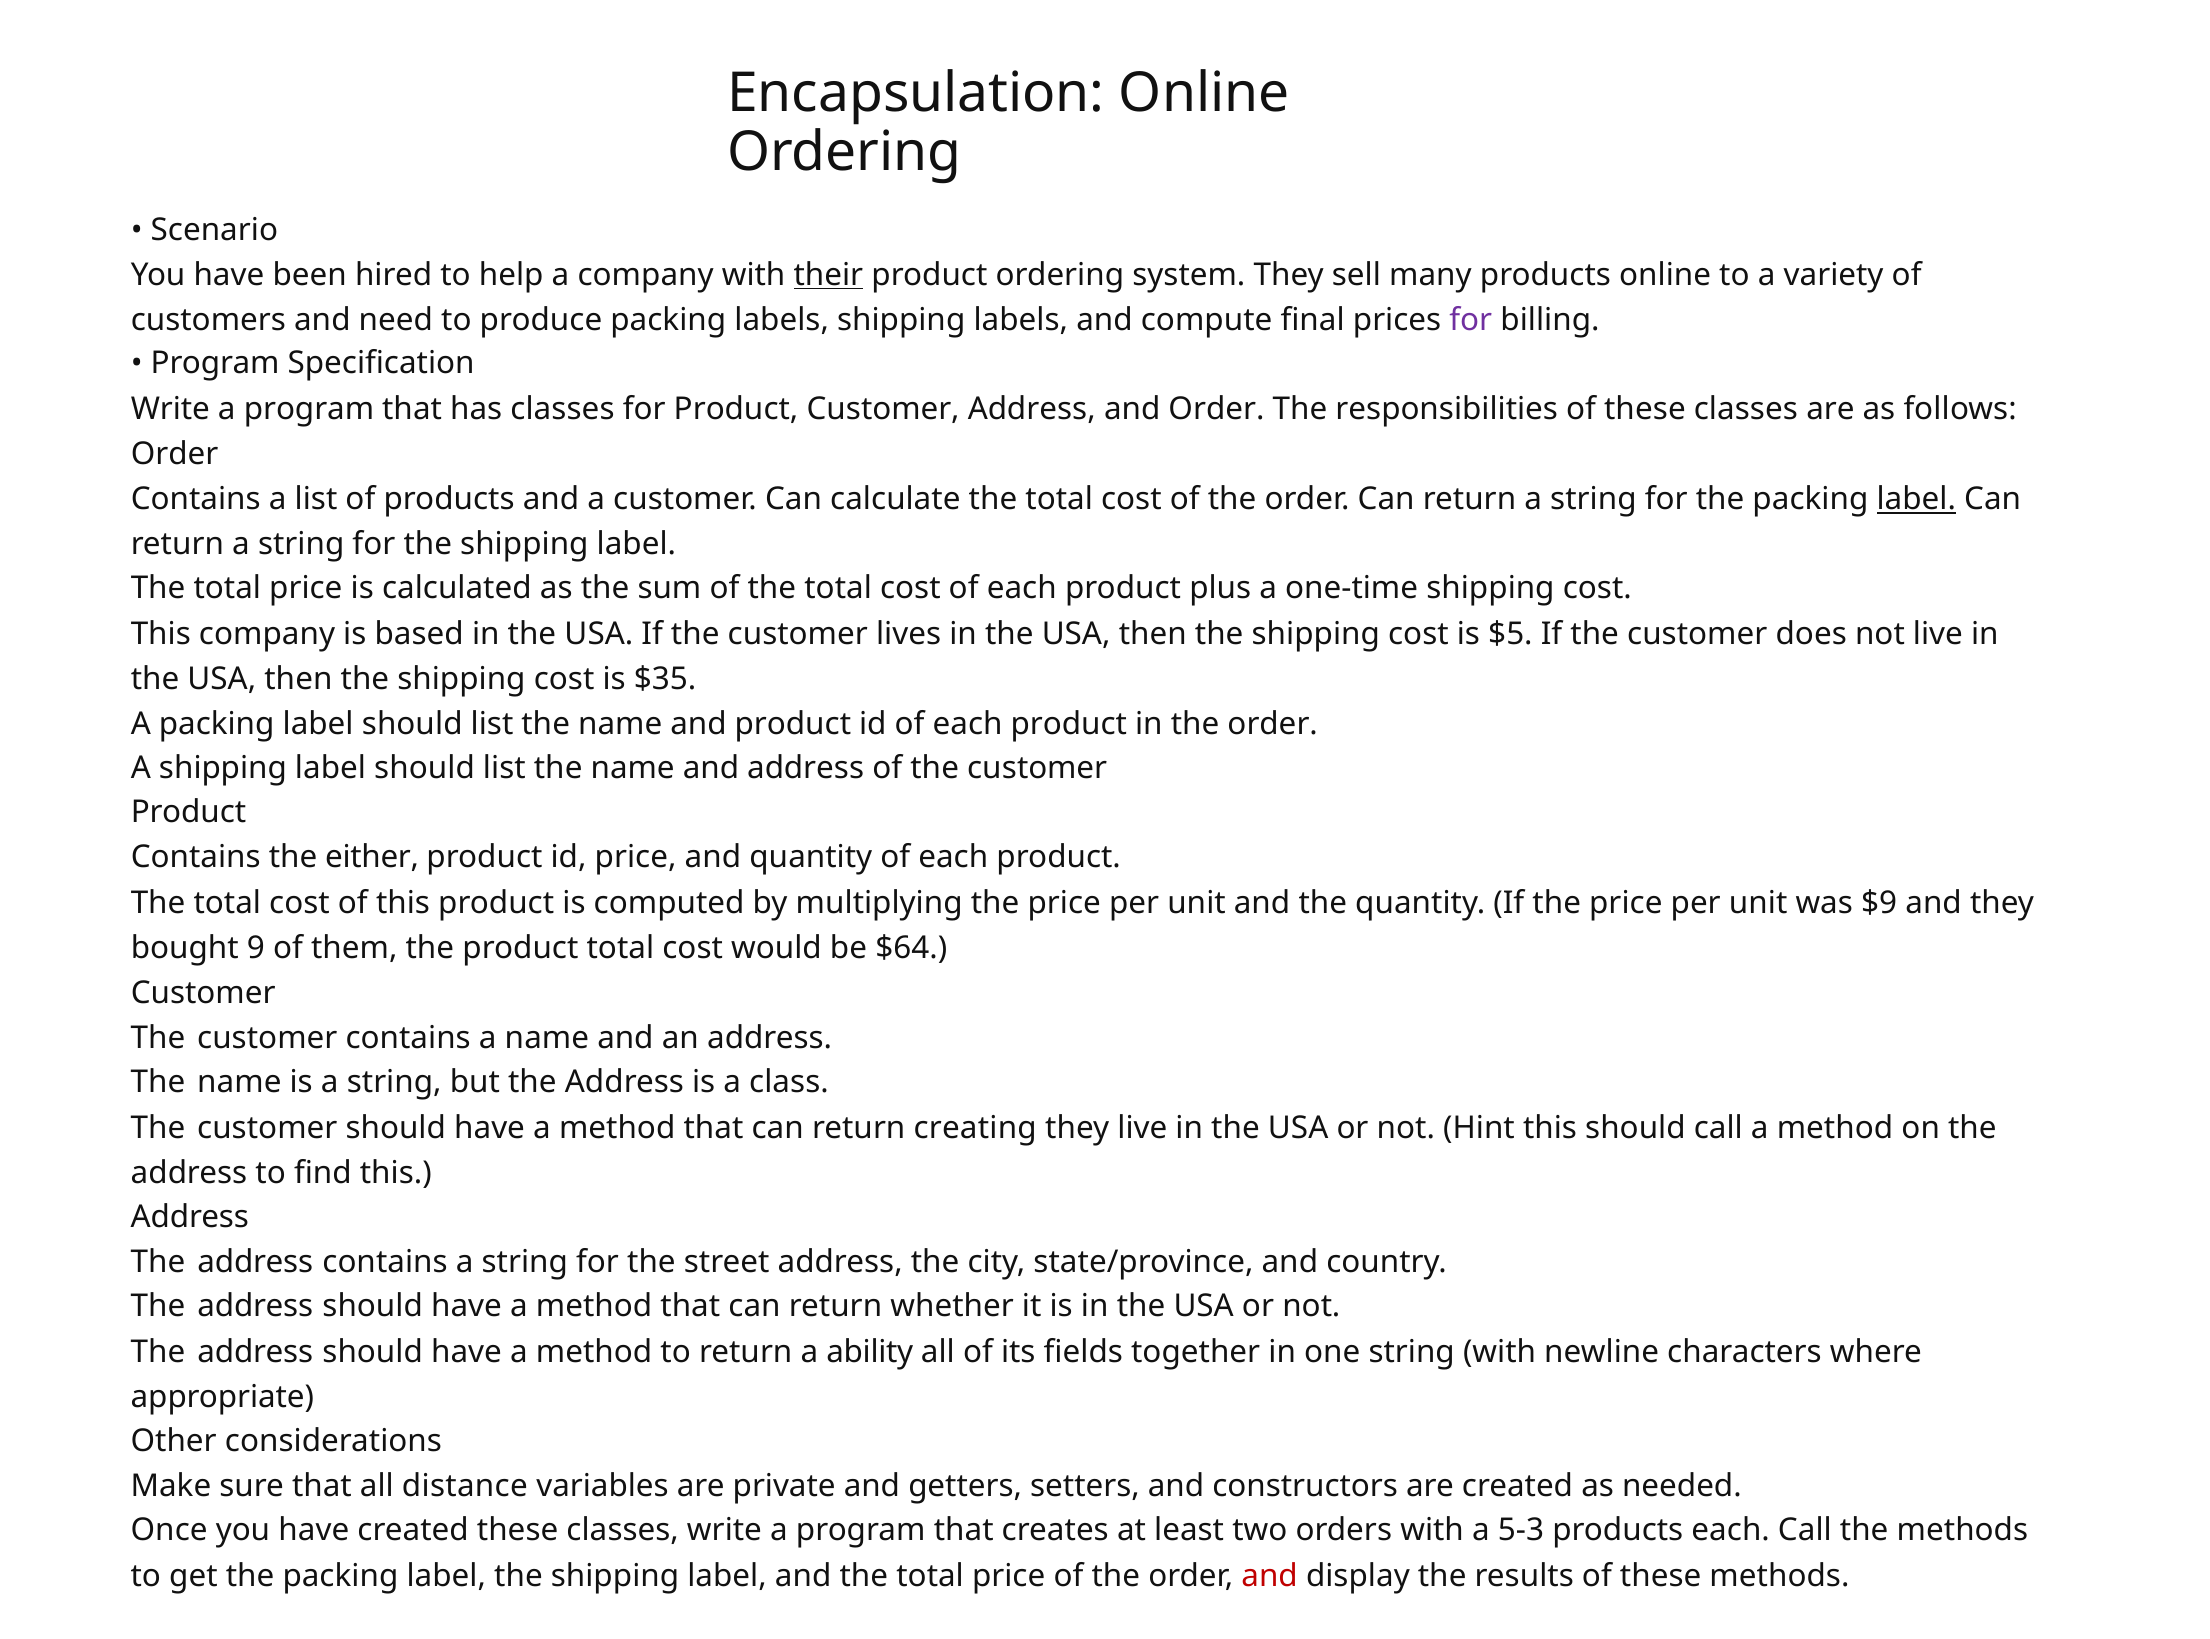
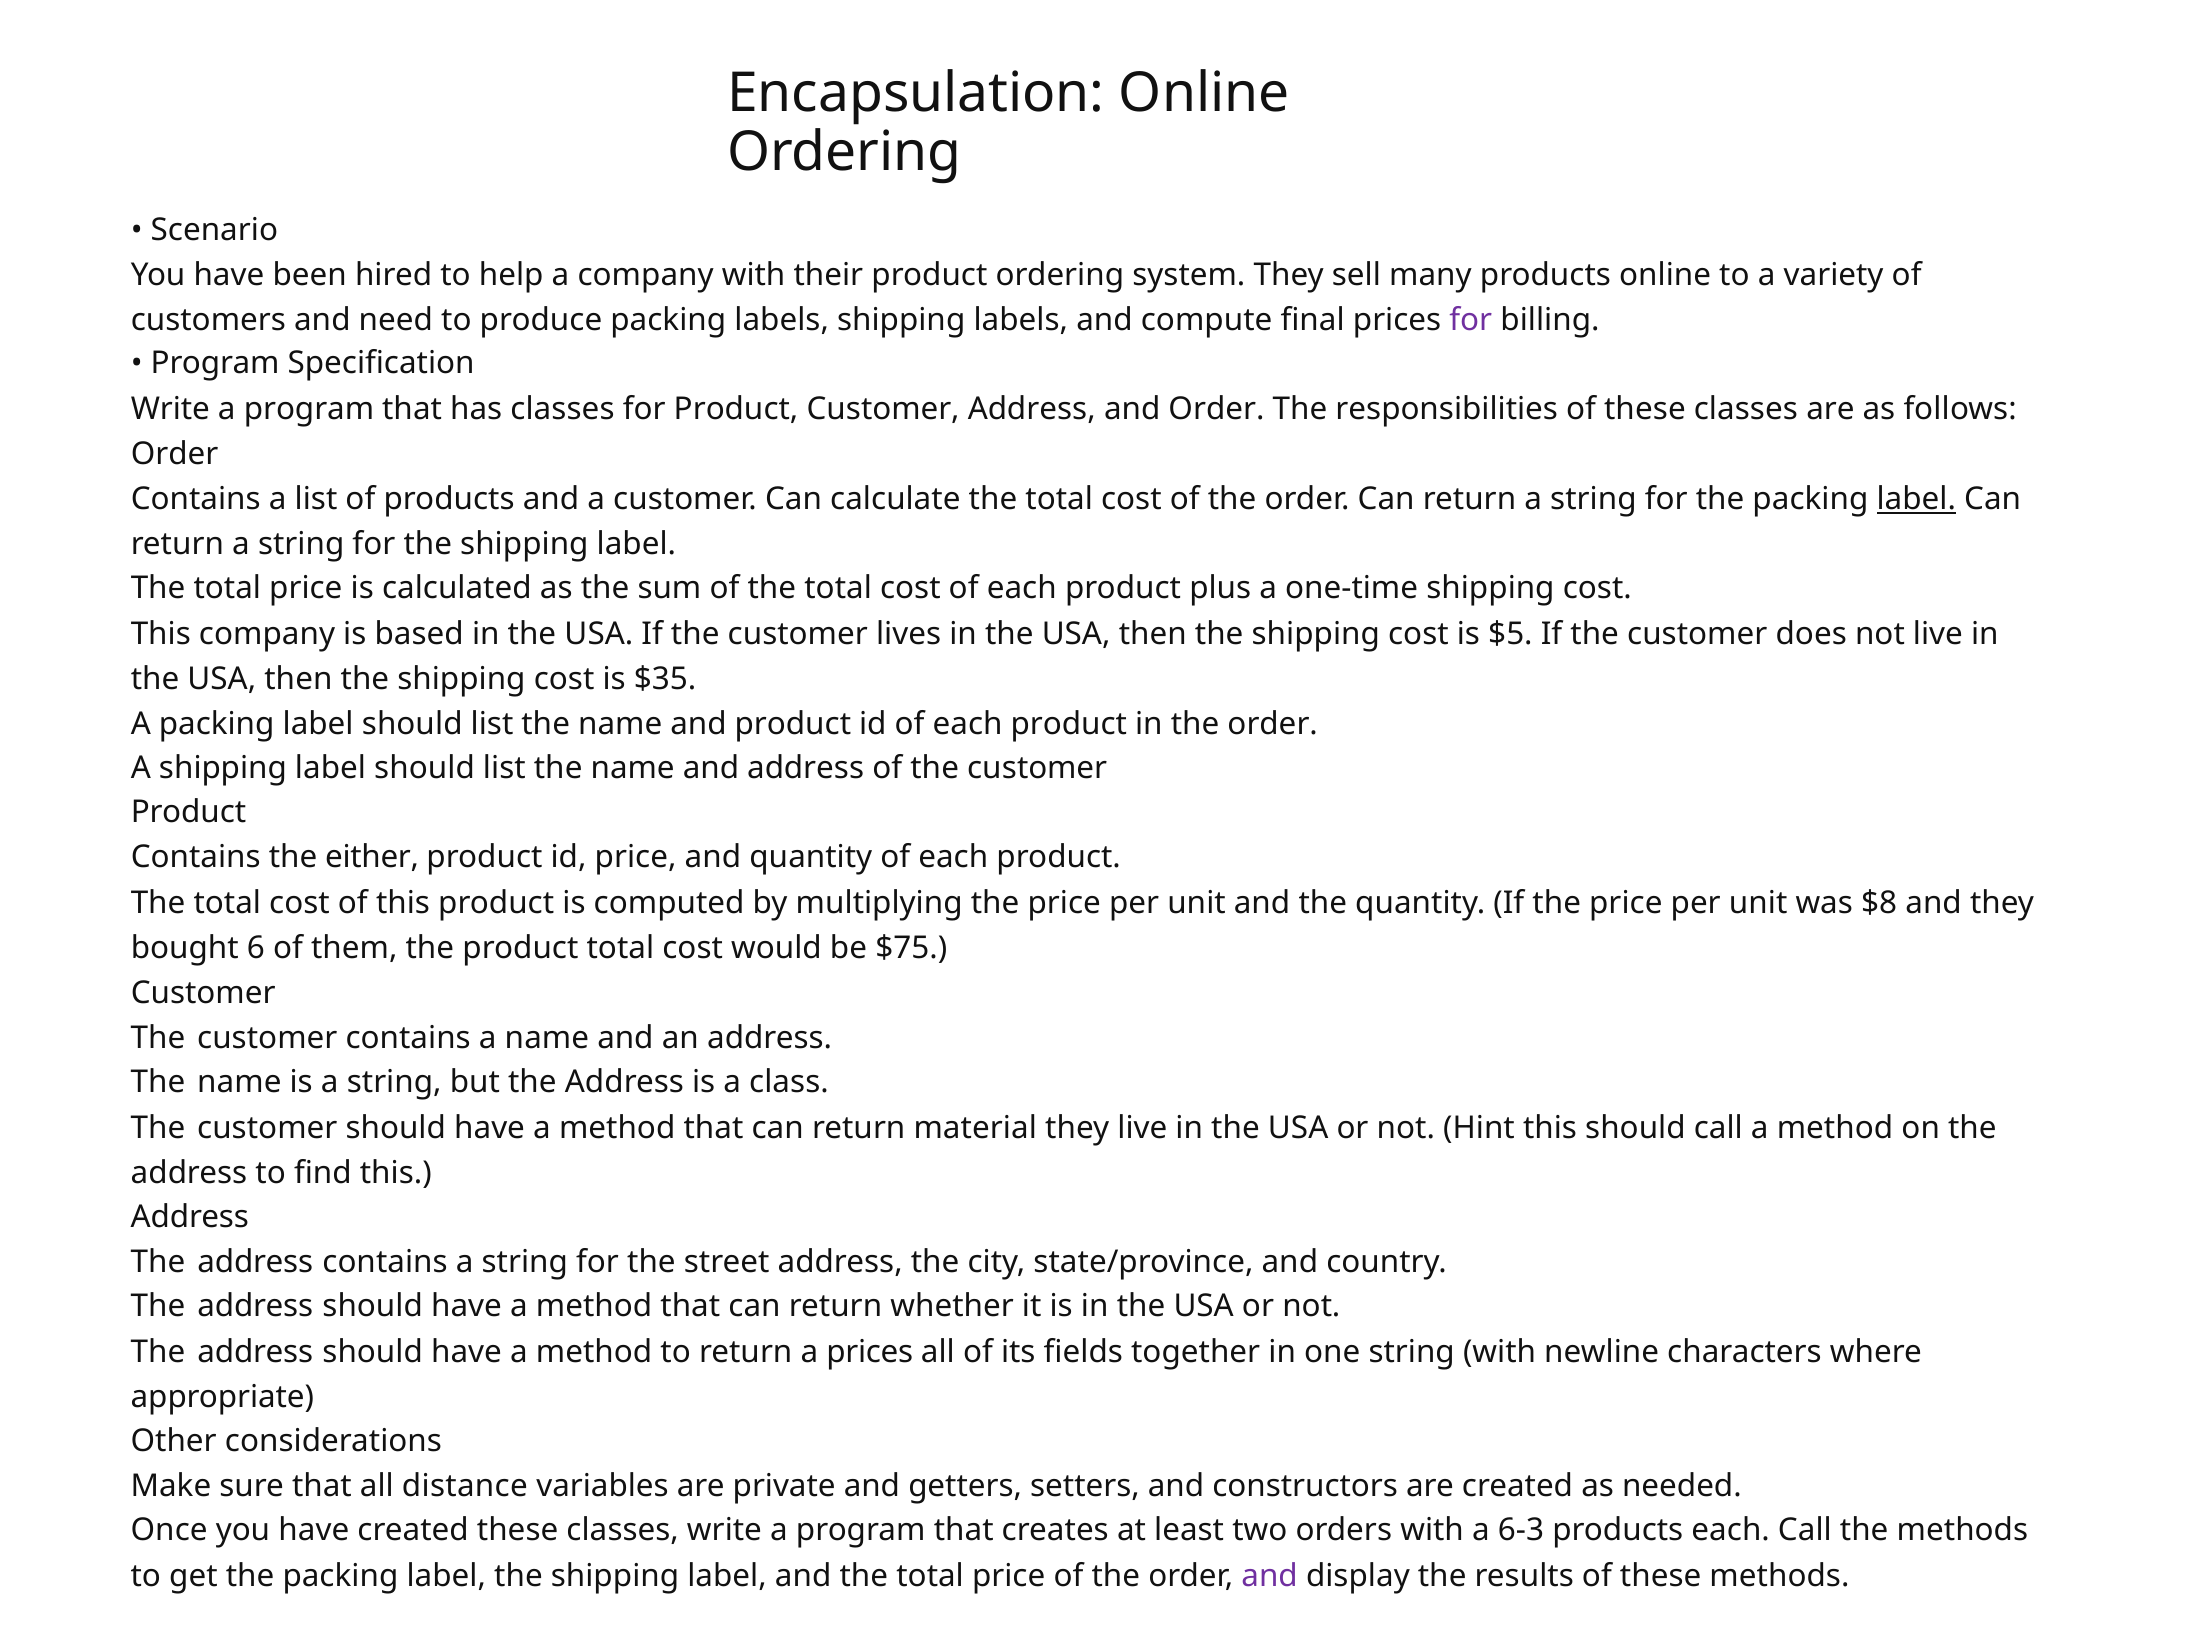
their underline: present -> none (828, 275)
$9: $9 -> $8 (1879, 903)
9: 9 -> 6 (256, 948)
$64: $64 -> $75 (911, 948)
creating: creating -> material (975, 1128)
a ability: ability -> prices (870, 1352)
5-3: 5-3 -> 6-3 (1521, 1531)
and colour: red -> purple (1270, 1576)
